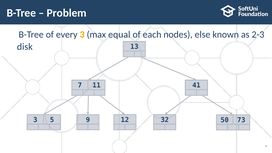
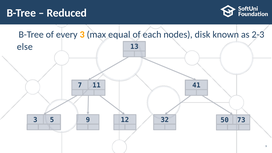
Problem: Problem -> Reduced (67, 13)
else: else -> disk (203, 35)
disk: disk -> else (25, 47)
